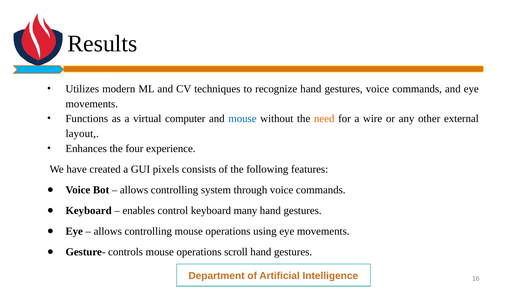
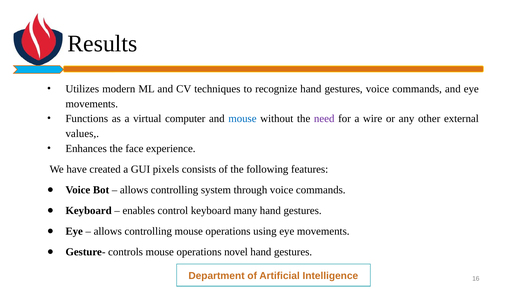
need colour: orange -> purple (324, 119)
layout: layout -> values (82, 134)
four: four -> face (134, 148)
scroll: scroll -> novel (236, 252)
